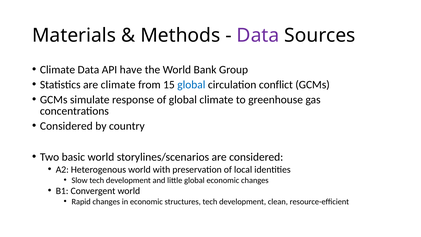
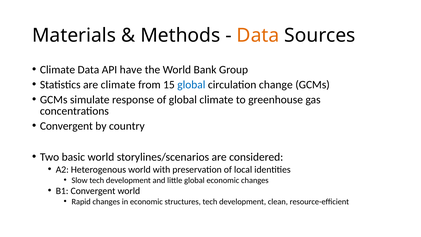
Data colour: purple -> orange (258, 35)
conflict: conflict -> change (276, 85)
Considered: Considered -> Convergent (66, 126)
